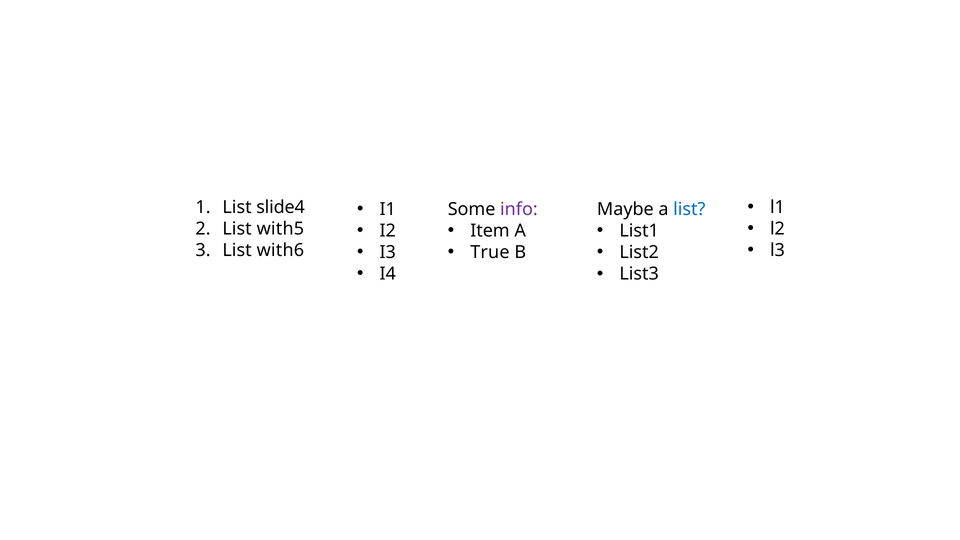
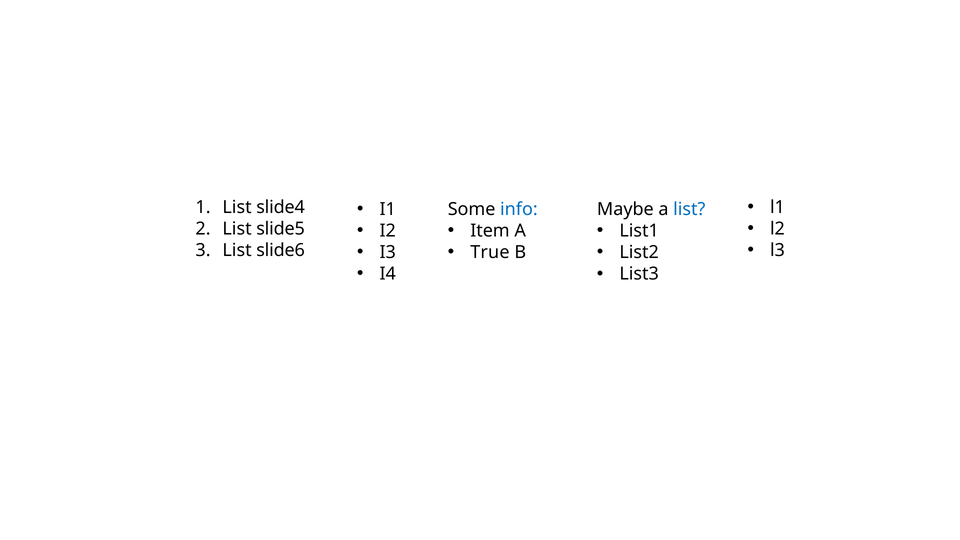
info colour: purple -> blue (519, 209)
with5: with5 -> slide5 (281, 229)
with6: with6 -> slide6 (281, 250)
